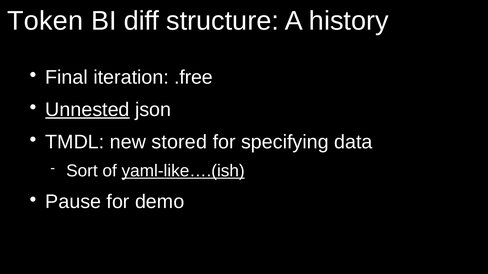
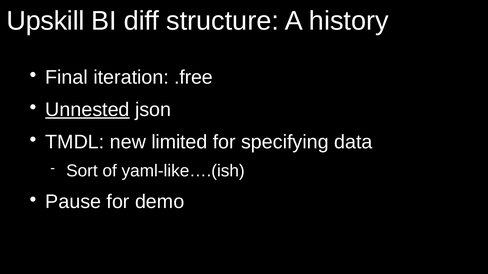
Token: Token -> Upskill (45, 21)
stored: stored -> limited (179, 142)
yaml-like….(ish underline: present -> none (183, 171)
